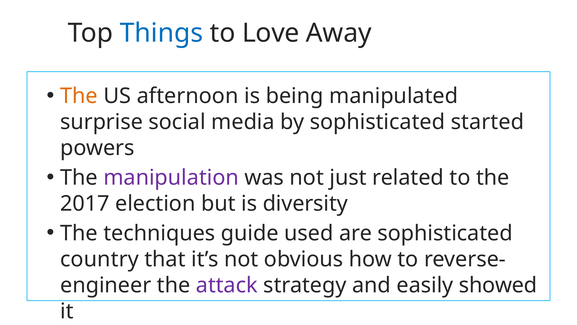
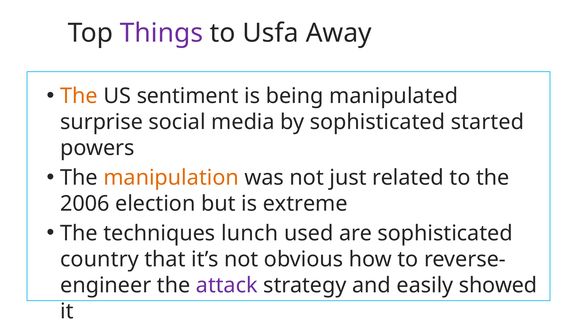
Things colour: blue -> purple (162, 33)
Love: Love -> Usfa (271, 33)
afternoon: afternoon -> sentiment (188, 96)
manipulation colour: purple -> orange (171, 177)
2017: 2017 -> 2006 (85, 203)
diversity: diversity -> extreme (305, 203)
guide: guide -> lunch (250, 233)
